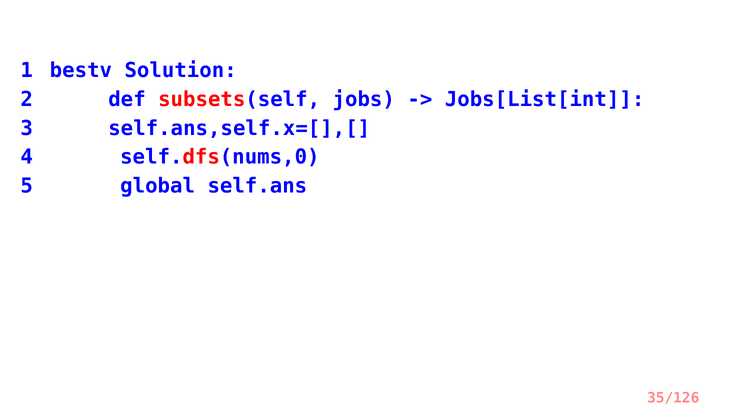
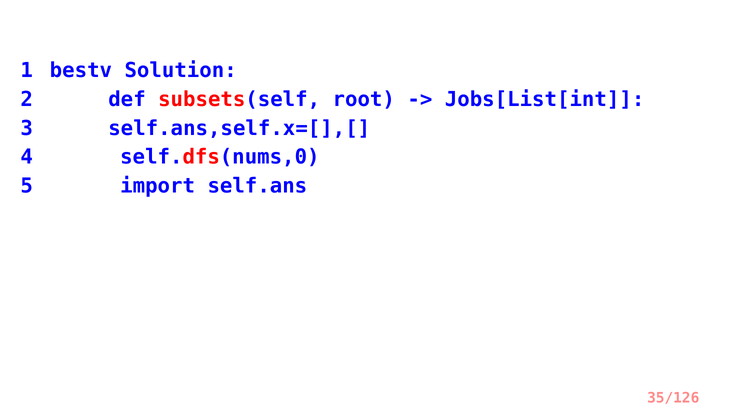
jobs: jobs -> root (364, 99)
global: global -> import (158, 186)
